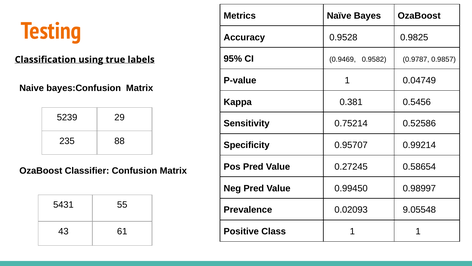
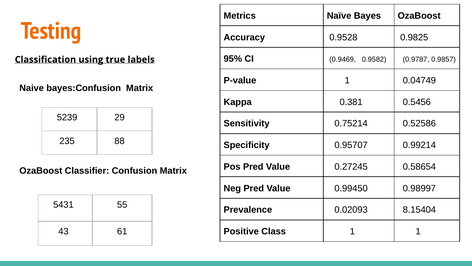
9.05548: 9.05548 -> 8.15404 (419, 210)
